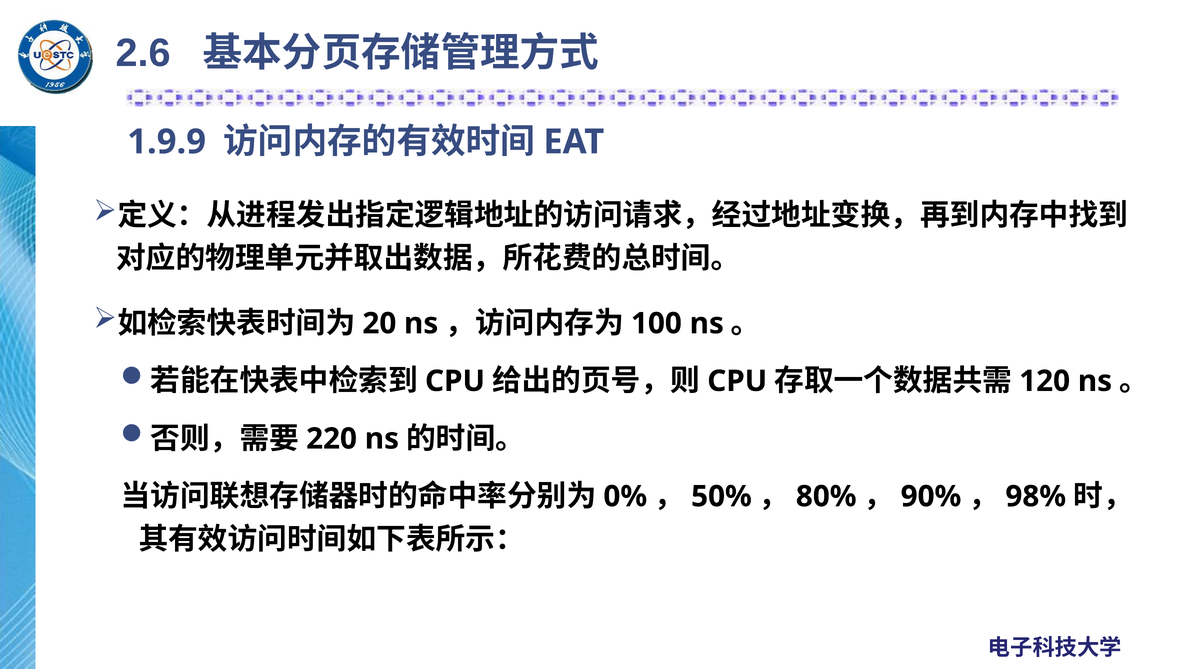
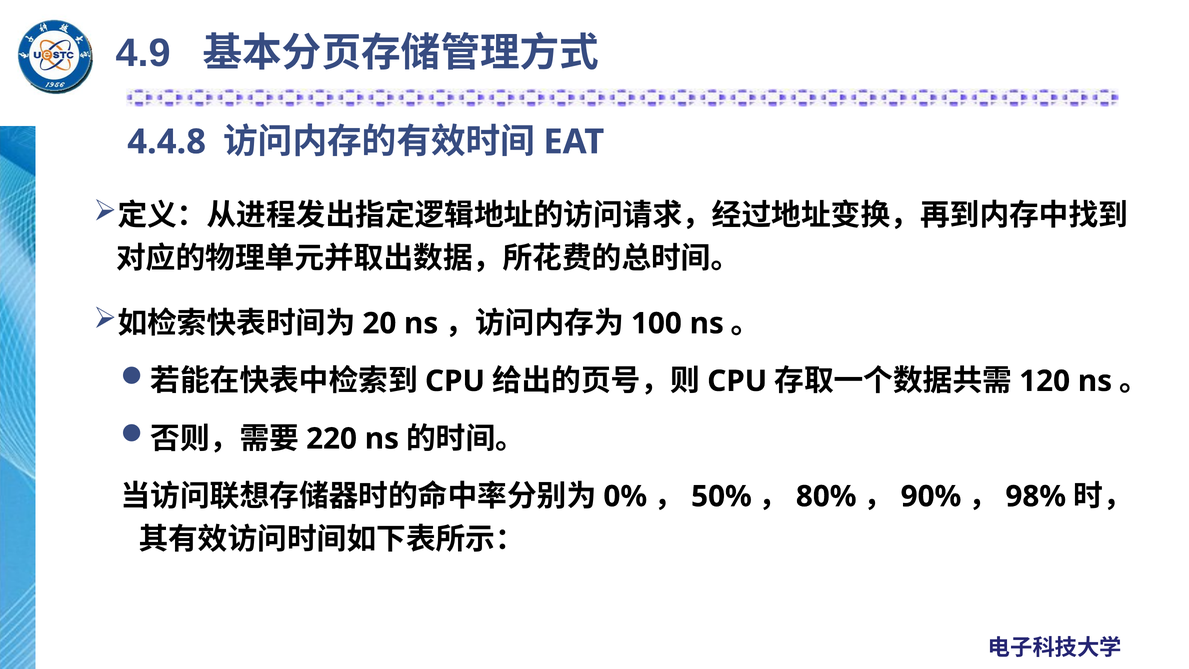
2.6: 2.6 -> 4.9 (143, 53)
1.9.9: 1.9.9 -> 4.4.8 (167, 142)
